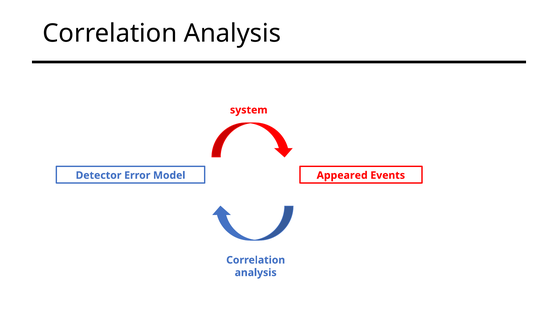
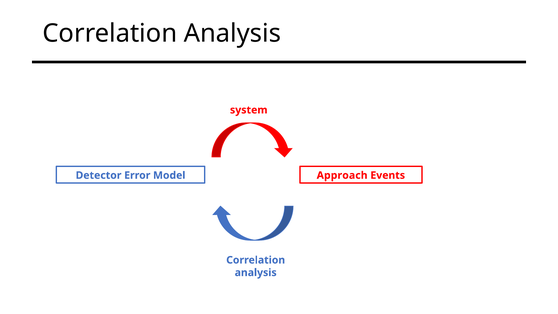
Appeared: Appeared -> Approach (342, 175)
